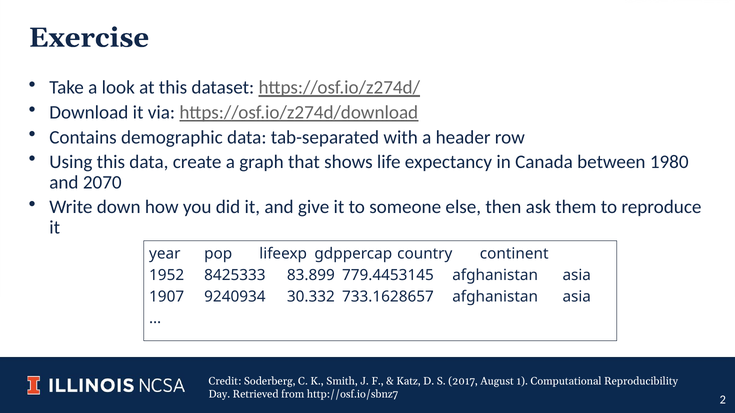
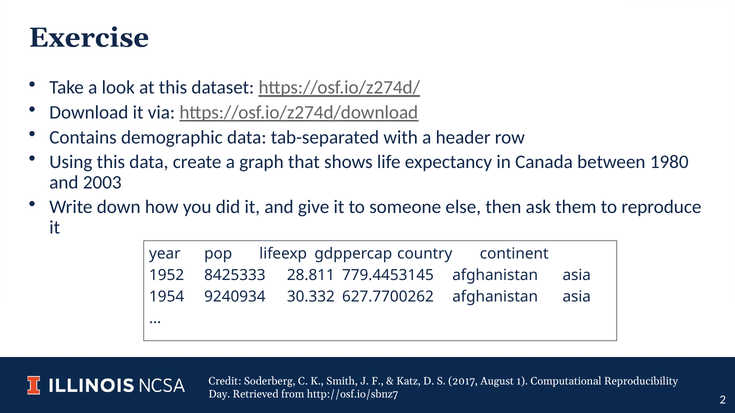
2070: 2070 -> 2003 (102, 183)
83.899: 83.899 -> 28.811 (311, 275)
1907: 1907 -> 1954 (167, 297)
733.1628657: 733.1628657 -> 627.7700262 (388, 297)
